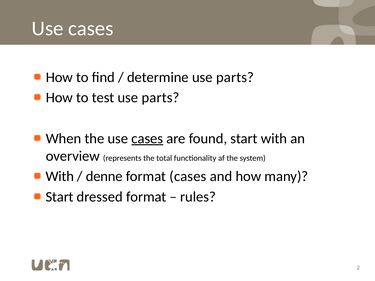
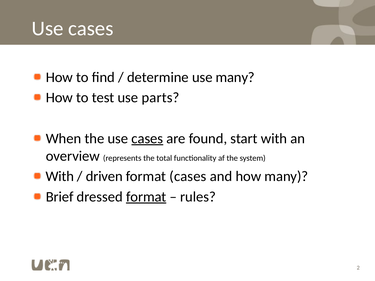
determine use parts: parts -> many (235, 77)
denne: denne -> driven (104, 177)
Start: Start -> Brief (60, 197)
format underline: none -> present (146, 197)
